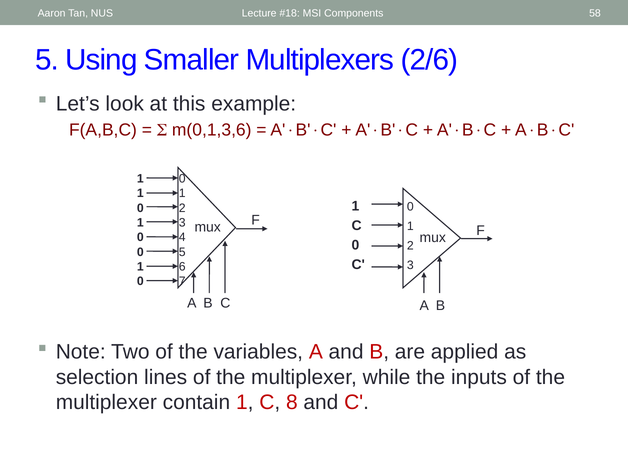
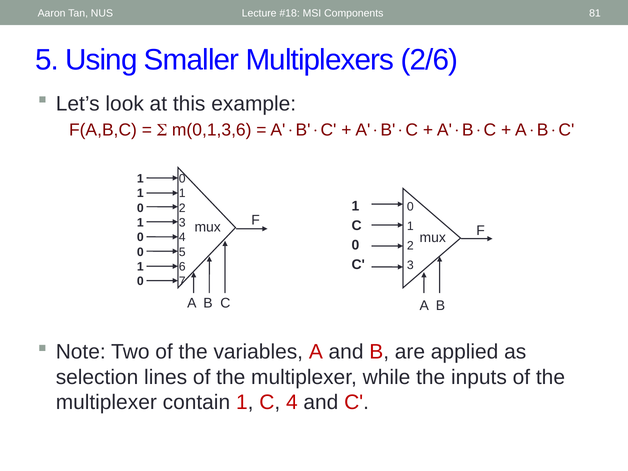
58: 58 -> 81 (595, 13)
C 8: 8 -> 4 (292, 402)
